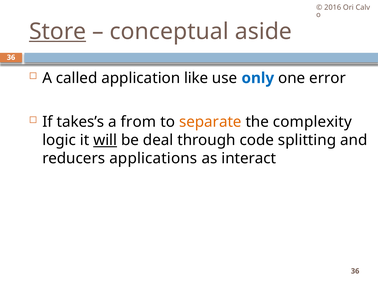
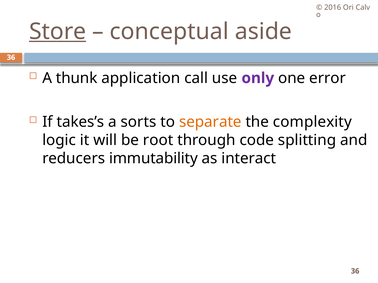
called: called -> thunk (77, 78)
like: like -> call (196, 78)
only colour: blue -> purple (258, 78)
from: from -> sorts (138, 122)
will underline: present -> none (105, 140)
deal: deal -> root (158, 140)
applications: applications -> immutability (153, 159)
